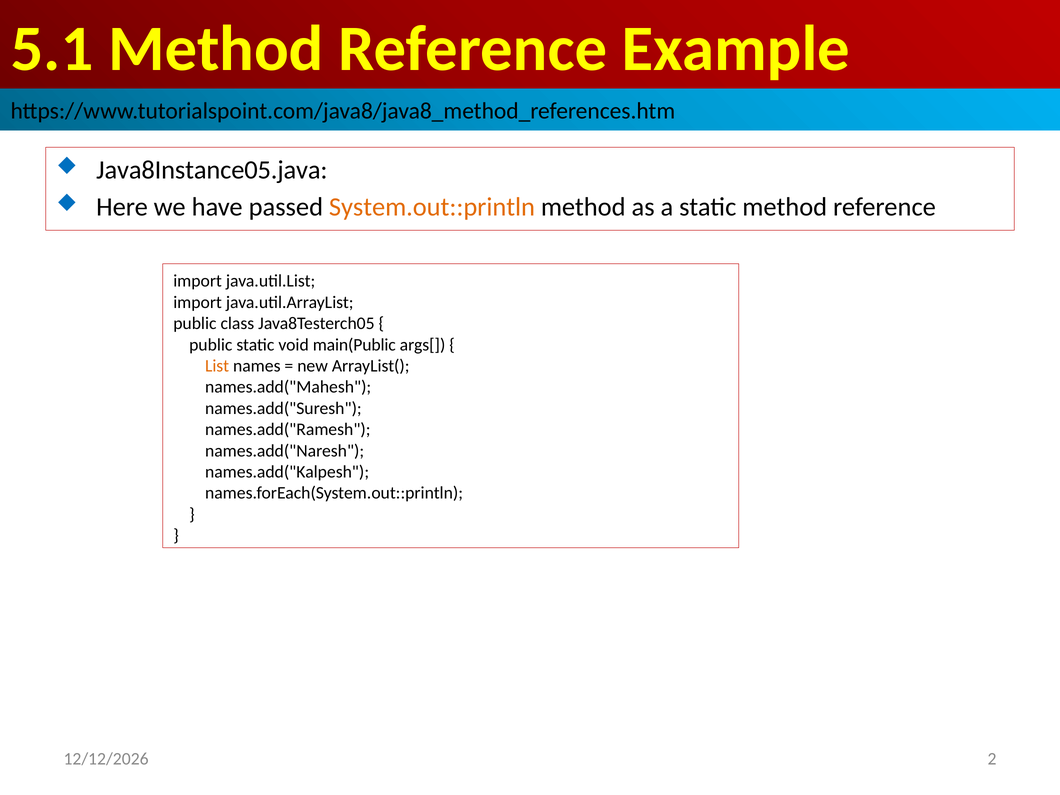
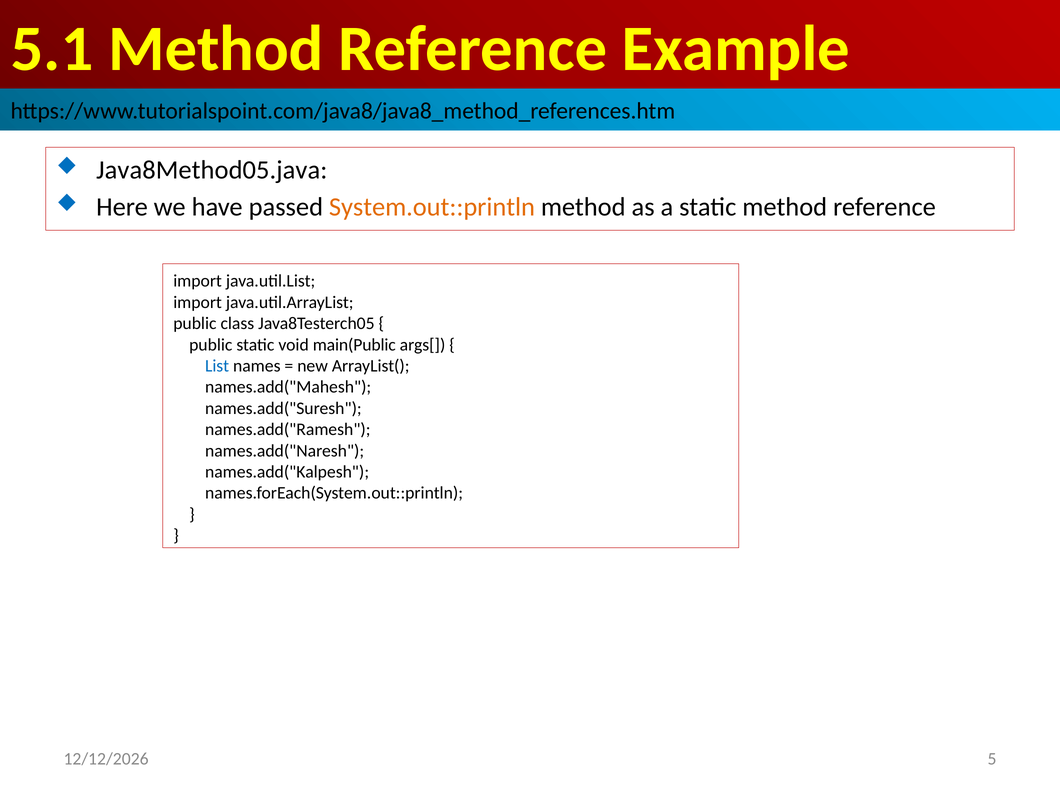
Java8Instance05.java: Java8Instance05.java -> Java8Method05.java (212, 170)
List colour: orange -> blue (217, 366)
2: 2 -> 5 (992, 759)
